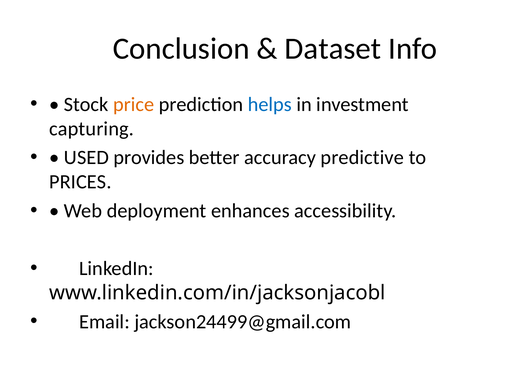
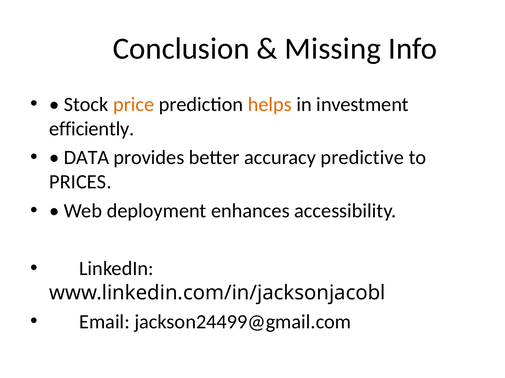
Dataset: Dataset -> Missing (333, 49)
helps colour: blue -> orange (270, 105)
capturing: capturing -> efficiently (92, 129)
USED: USED -> DATA (87, 158)
